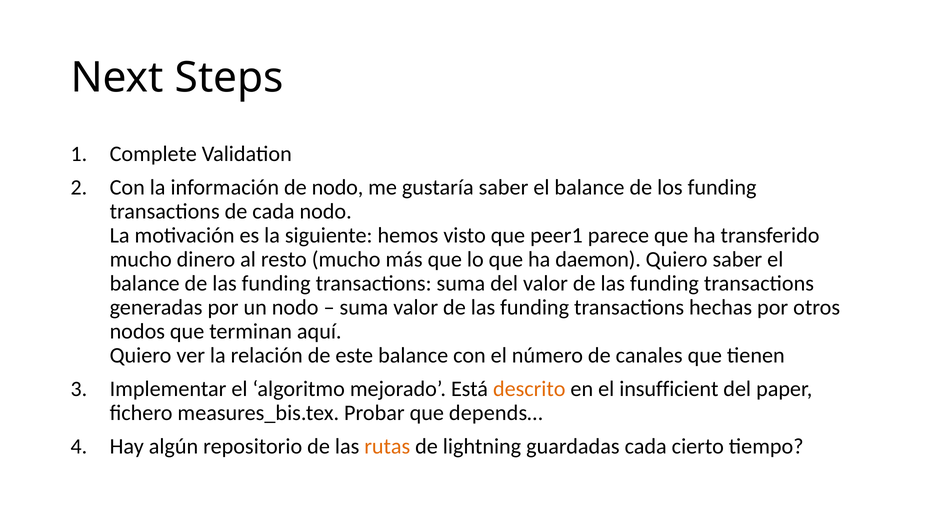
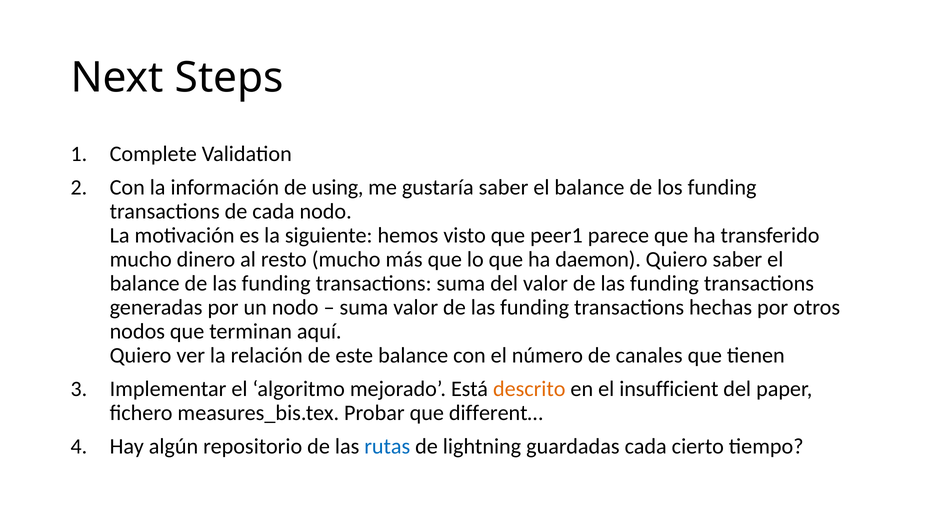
de nodo: nodo -> using (338, 188)
depends…: depends… -> different… (496, 413)
rutas colour: orange -> blue (387, 446)
